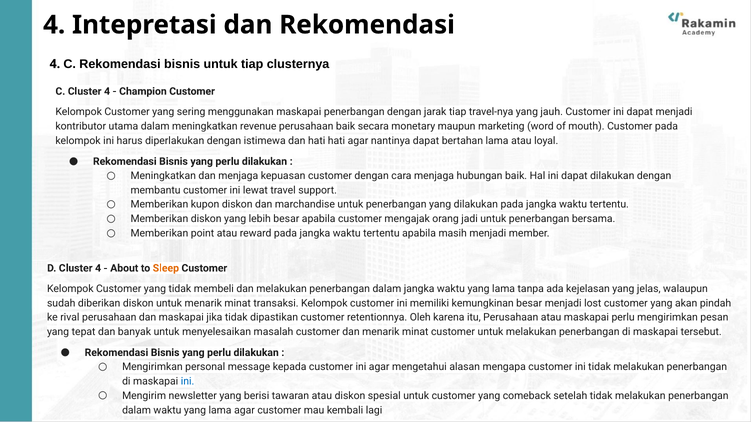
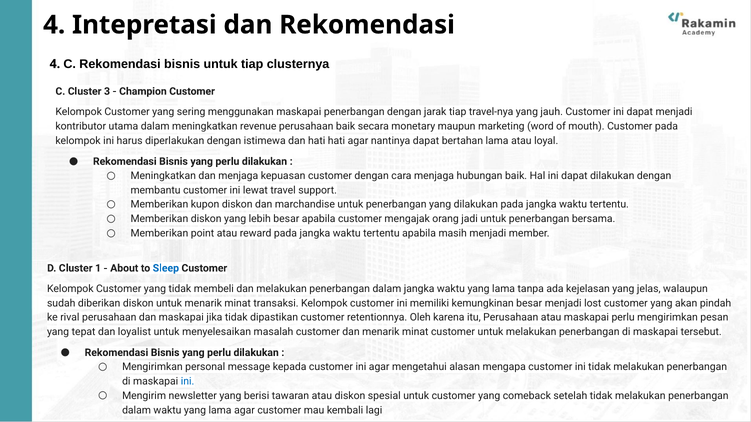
C Cluster 4: 4 -> 3 (107, 91)
D Cluster 4: 4 -> 1 (98, 268)
Sleep colour: orange -> blue (166, 268)
banyak: banyak -> loyalist (134, 332)
